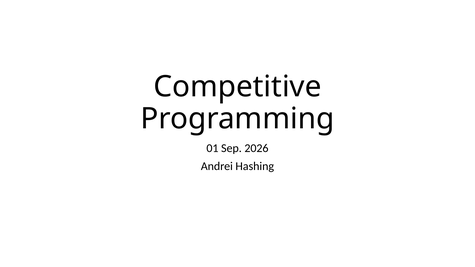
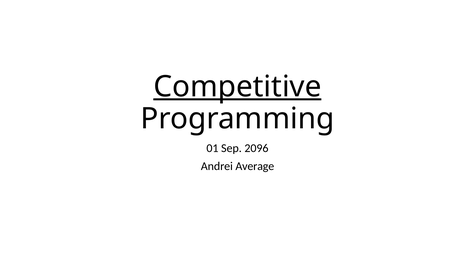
Competitive underline: none -> present (237, 87)
2026: 2026 -> 2096 (256, 148)
Hashing: Hashing -> Average (255, 166)
